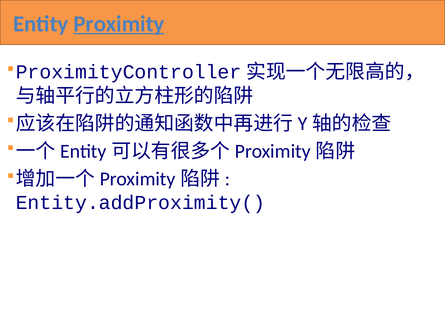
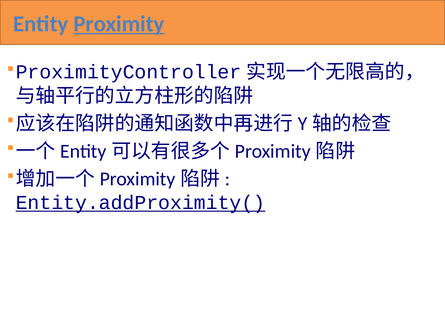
Entity.addProximity( underline: none -> present (140, 203)
